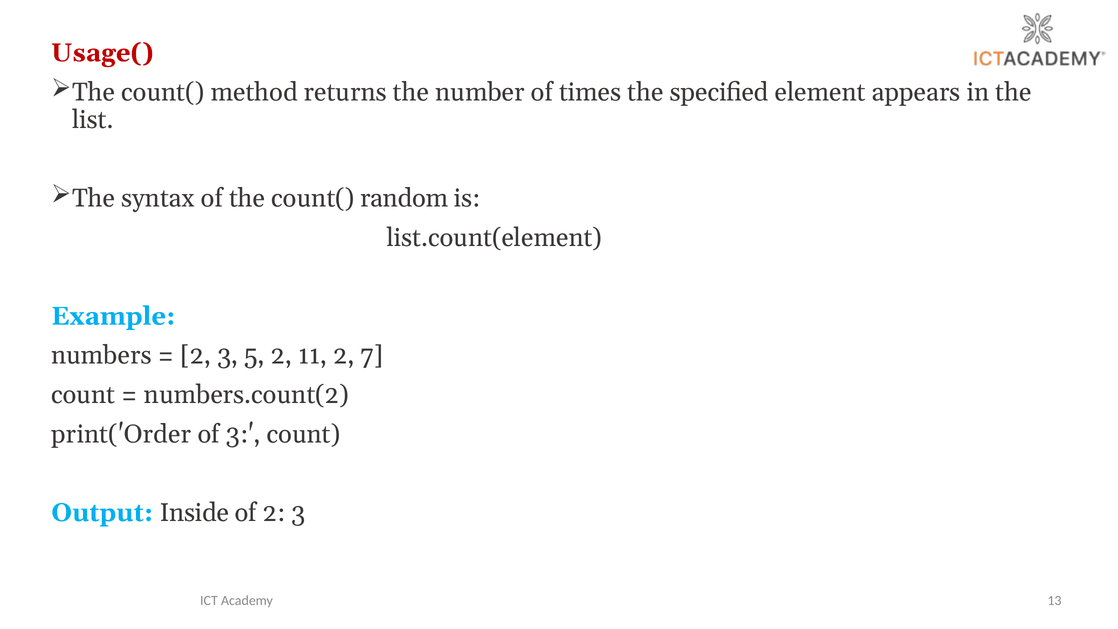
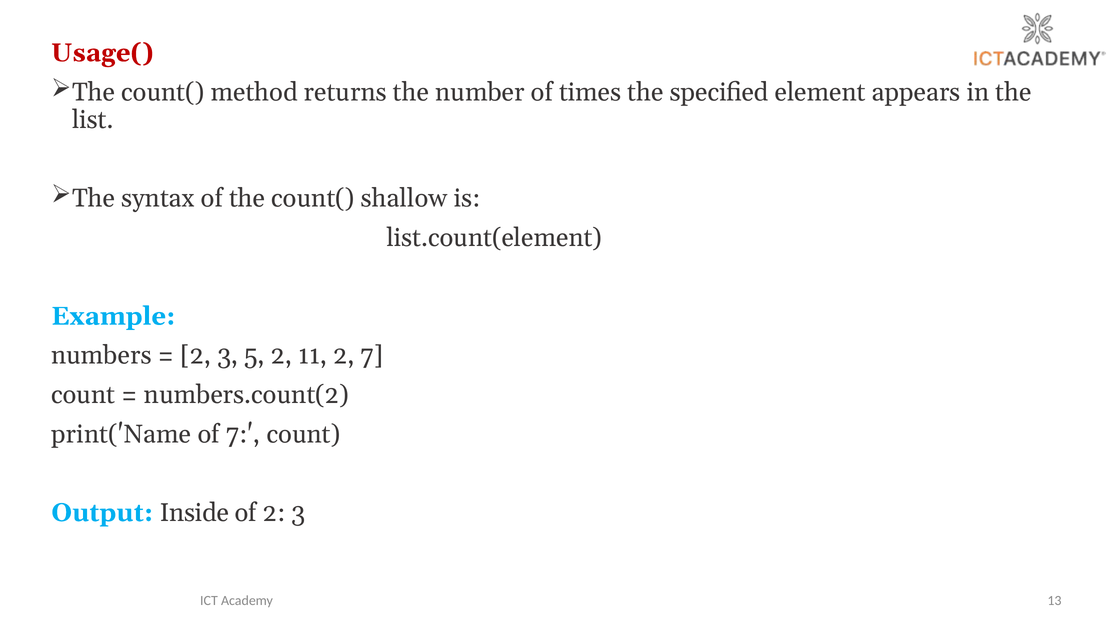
random: random -> shallow (404, 198)
print('Order: print('Order -> print('Name (121, 434)
of 3: 3 -> 7 (243, 434)
